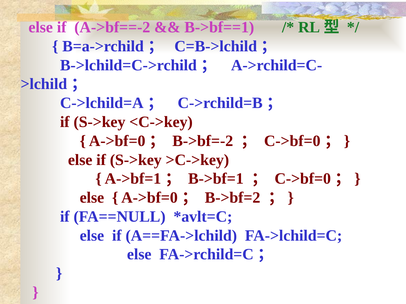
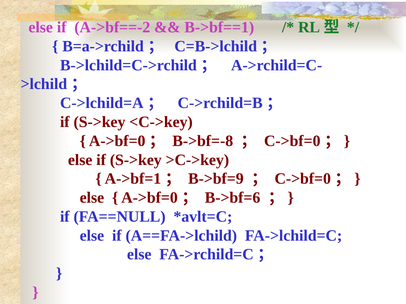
B->bf=-2: B->bf=-2 -> B->bf=-8 (203, 141)
B->bf=1: B->bf=1 -> B->bf=9 (216, 179)
B->bf=2: B->bf=2 -> B->bf=6 (233, 198)
